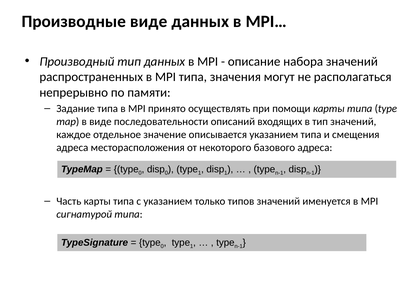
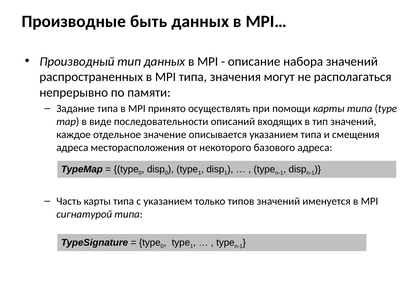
Производные виде: виде -> быть (149, 21)
